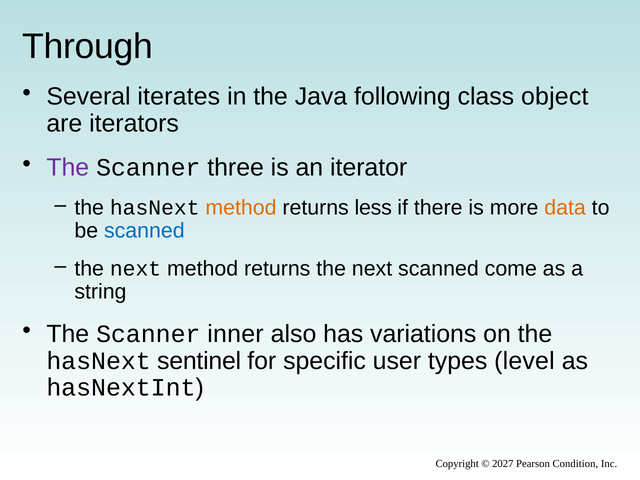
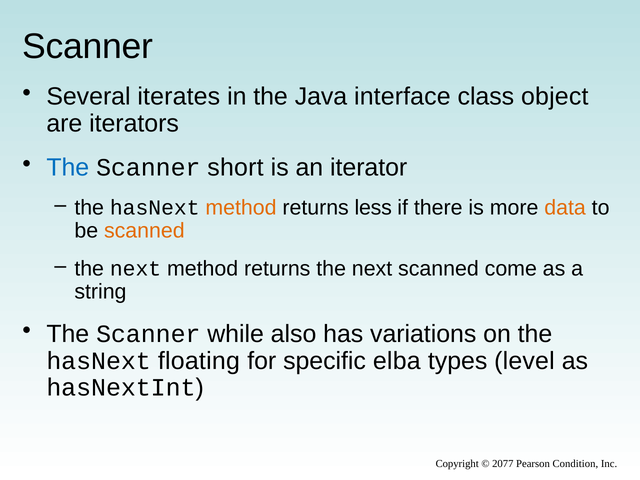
Through: Through -> Scanner (88, 47)
following: following -> interface (402, 97)
The colour: purple -> blue (68, 168)
three: three -> short (235, 168)
scanned colour: blue -> orange (144, 231)
inner: inner -> while (236, 334)
sentinel: sentinel -> floating (199, 361)
user: user -> elba (397, 361)
2027: 2027 -> 2077 (503, 464)
